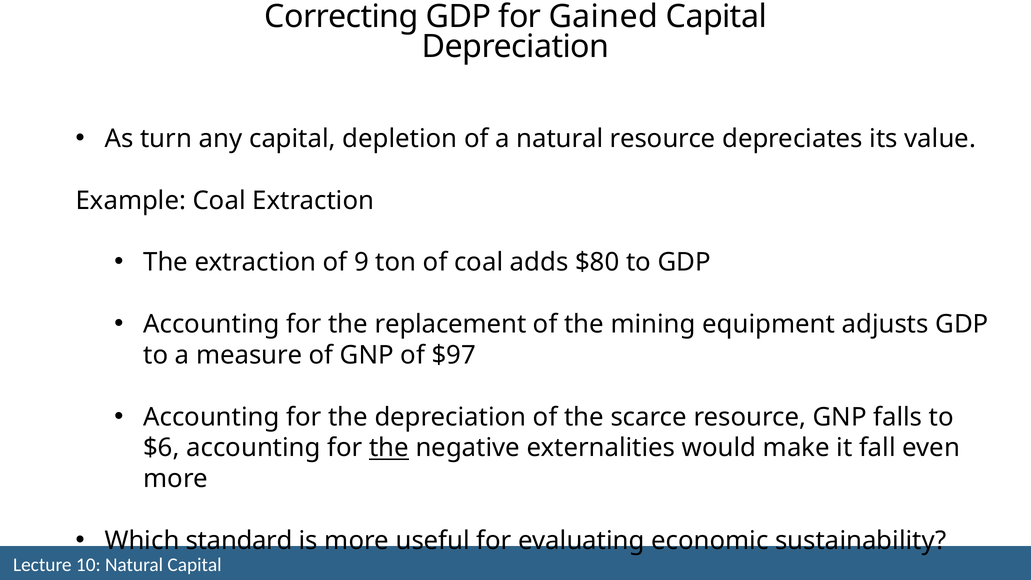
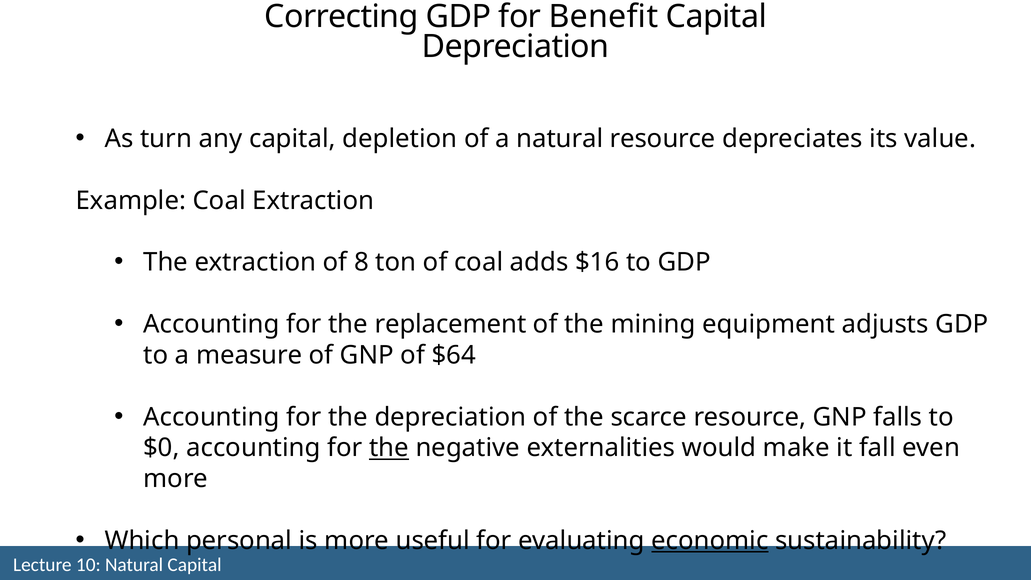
Gained: Gained -> Benefit (603, 17)
9: 9 -> 8 (361, 262)
$80: $80 -> $16 (597, 262)
$97: $97 -> $64 (454, 355)
$6: $6 -> $0 (161, 448)
standard: standard -> personal (239, 541)
economic underline: none -> present (710, 541)
